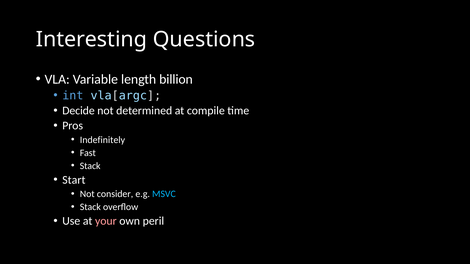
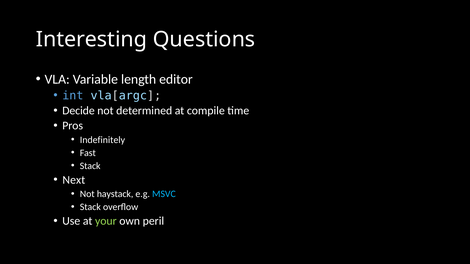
billion: billion -> editor (176, 79)
Start: Start -> Next (74, 180)
consider: consider -> haystack (115, 194)
your colour: pink -> light green (106, 221)
